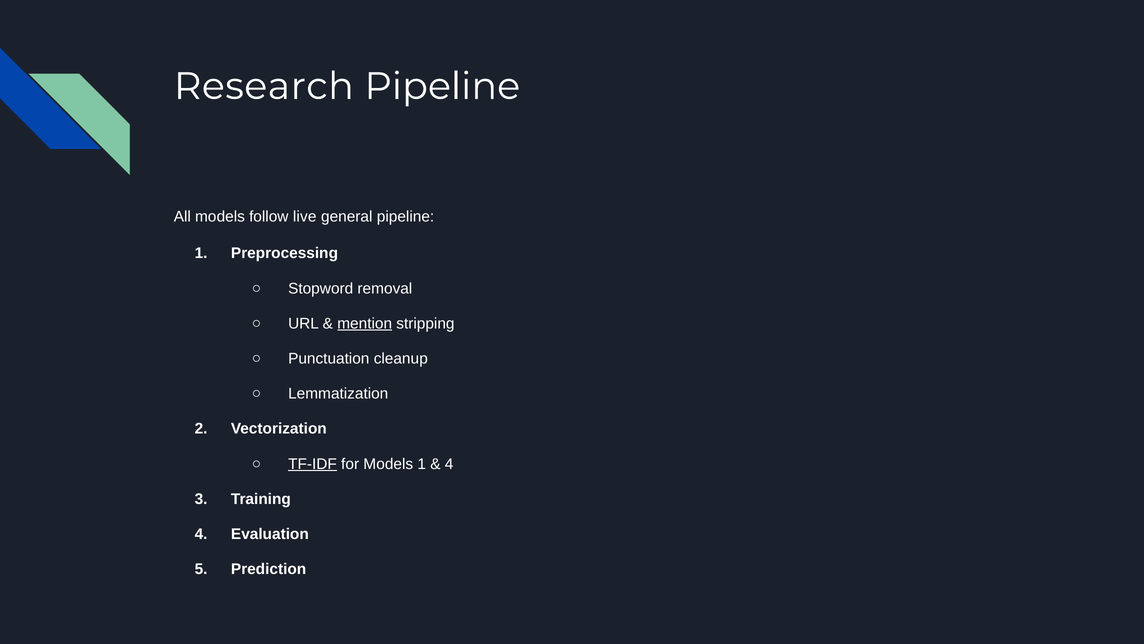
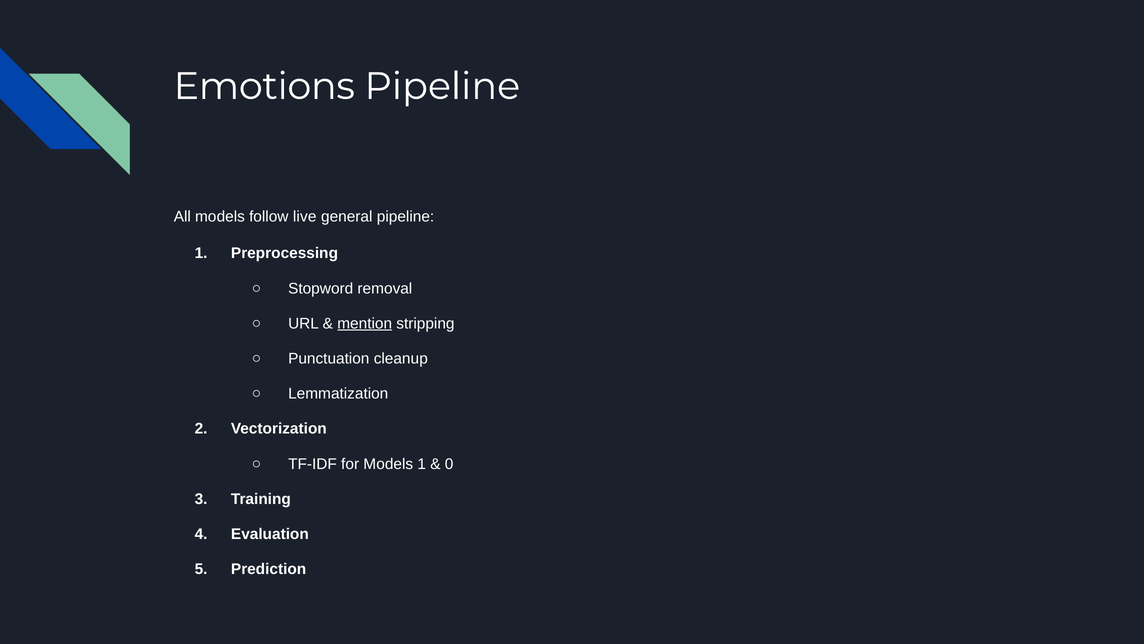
Research: Research -> Emotions (264, 86)
TF-IDF underline: present -> none (312, 464)
4: 4 -> 0 (449, 464)
